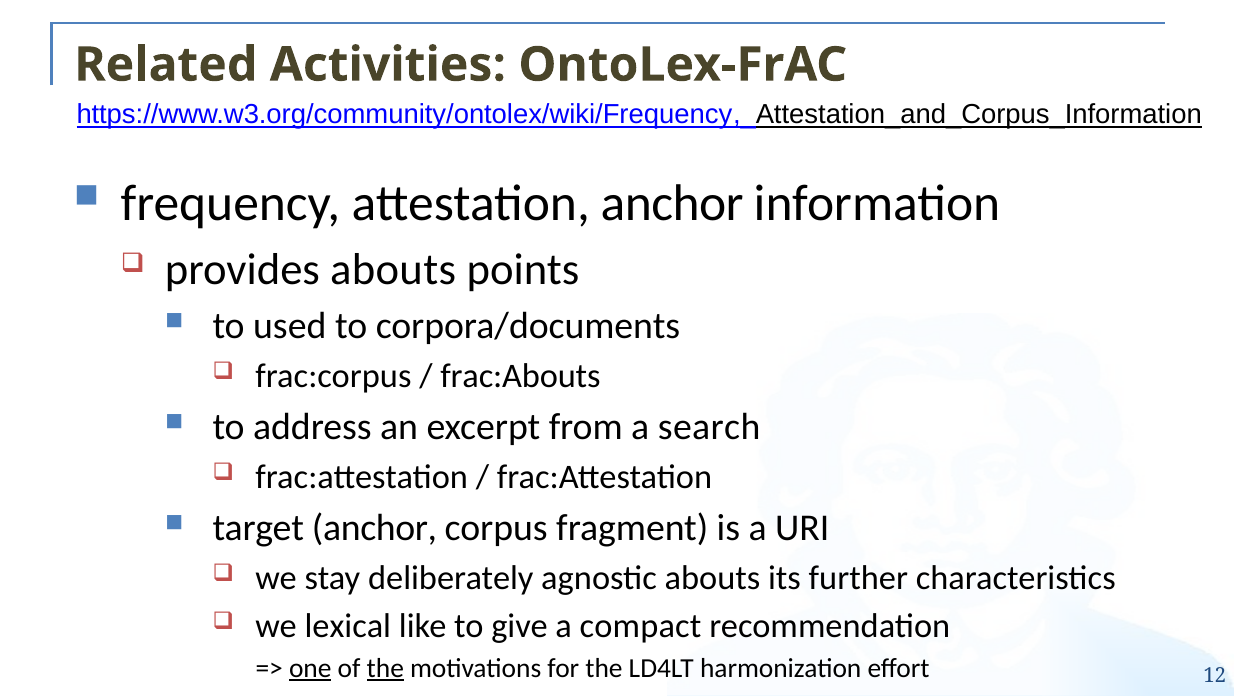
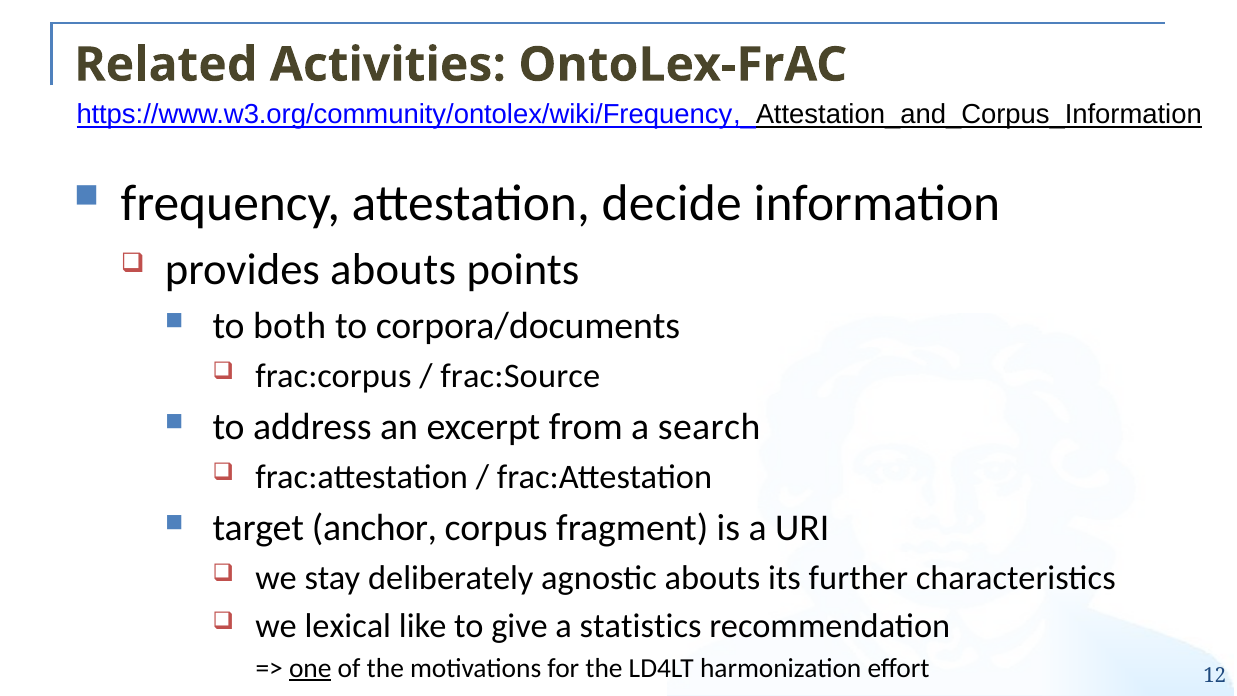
attestation anchor: anchor -> decide (672, 203)
used: used -> both (290, 326)
frac:Abouts: frac:Abouts -> frac:Source (520, 376)
compact: compact -> statistics (641, 626)
the underline: present -> none (385, 668)
